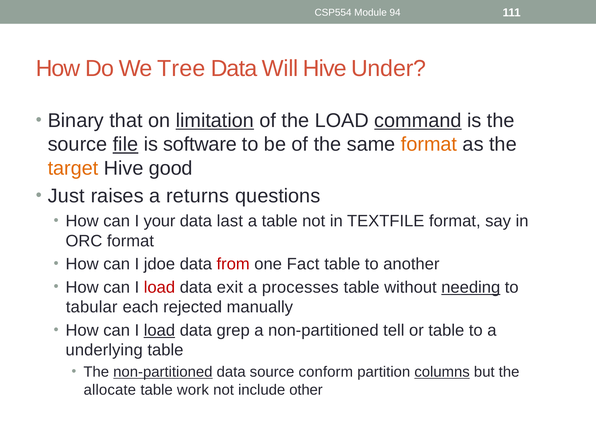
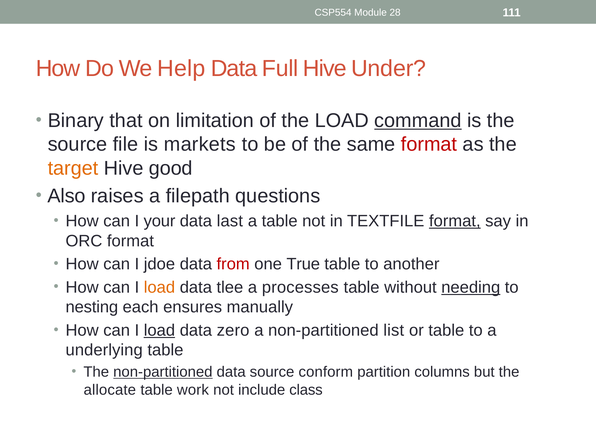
94: 94 -> 28 (395, 13)
Tree: Tree -> Help (181, 69)
Will: Will -> Full (280, 69)
limitation underline: present -> none (215, 121)
file underline: present -> none (125, 144)
software: software -> markets (200, 144)
format colour: orange -> red (429, 144)
Just: Just -> Also (67, 196)
returns: returns -> filepath (198, 196)
format underline: none -> present (455, 221)
Fact: Fact -> True (303, 264)
load colour: red -> orange (159, 287)
exit: exit -> tlee (230, 287)
tabular: tabular -> nesting (92, 307)
rejected: rejected -> ensures (193, 307)
grep: grep -> zero (233, 330)
tell: tell -> list (394, 330)
columns underline: present -> none (442, 372)
other: other -> class (306, 390)
